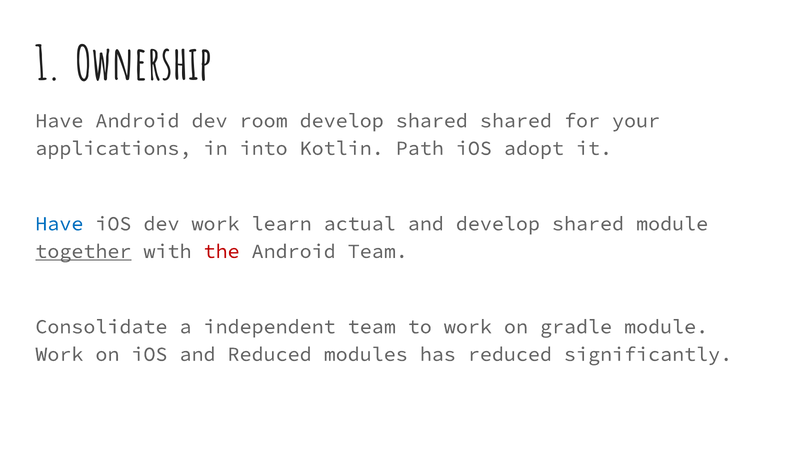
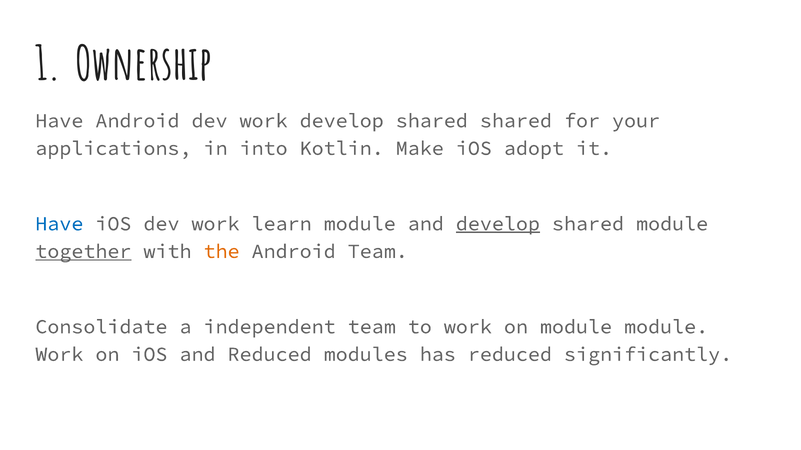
Android dev room: room -> work (264, 121)
Path: Path -> Make (420, 148)
learn actual: actual -> module (360, 224)
develop underline: none -> present (498, 224)
the colour: red -> orange (222, 252)
on gradle: gradle -> module (576, 327)
